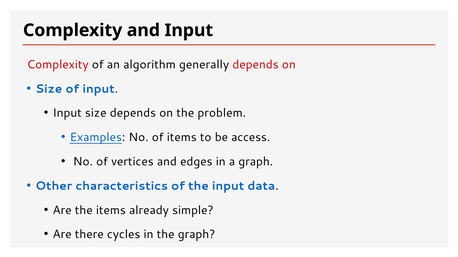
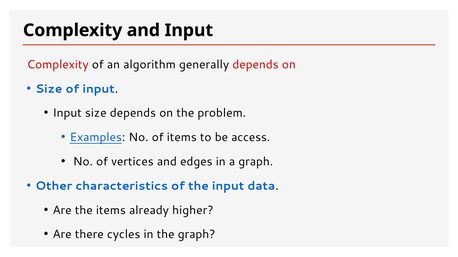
simple: simple -> higher (193, 211)
